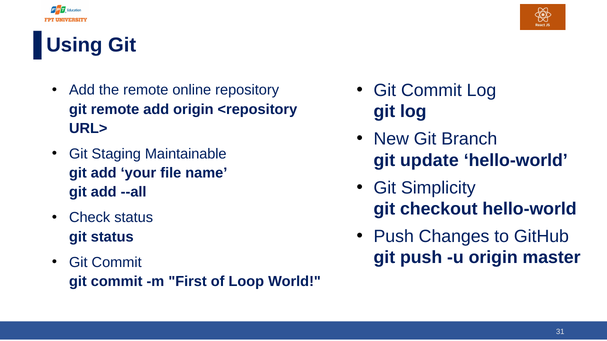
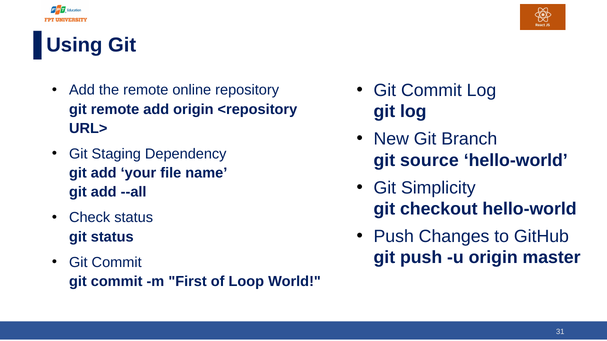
Maintainable: Maintainable -> Dependency (186, 154)
update: update -> source (429, 160)
